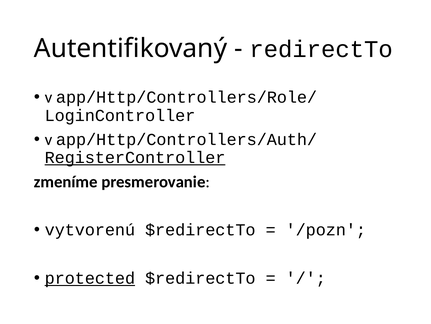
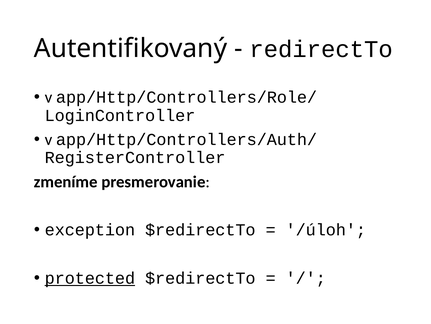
RegisterController underline: present -> none (135, 157)
vytvorenú: vytvorenú -> exception (90, 229)
/pozn: /pozn -> /úloh (326, 229)
